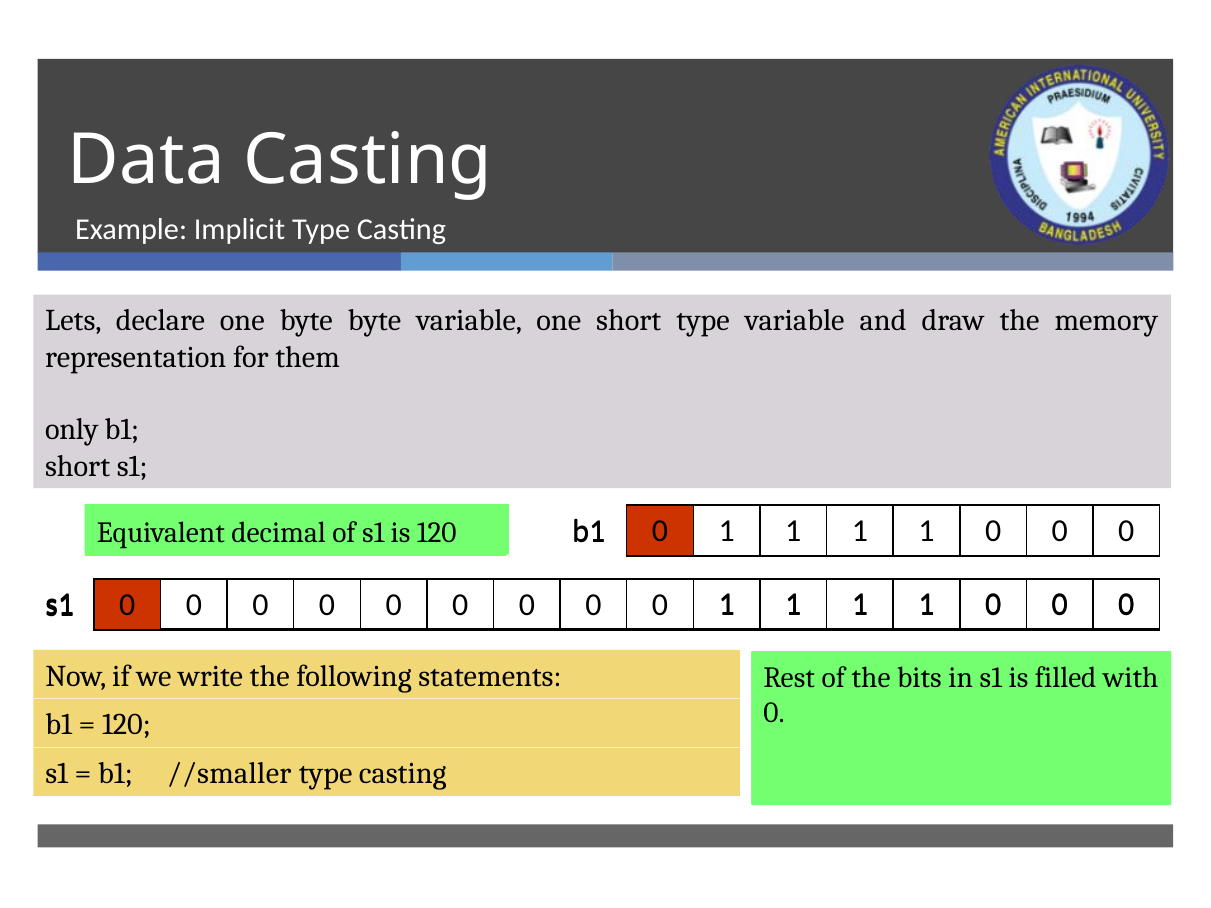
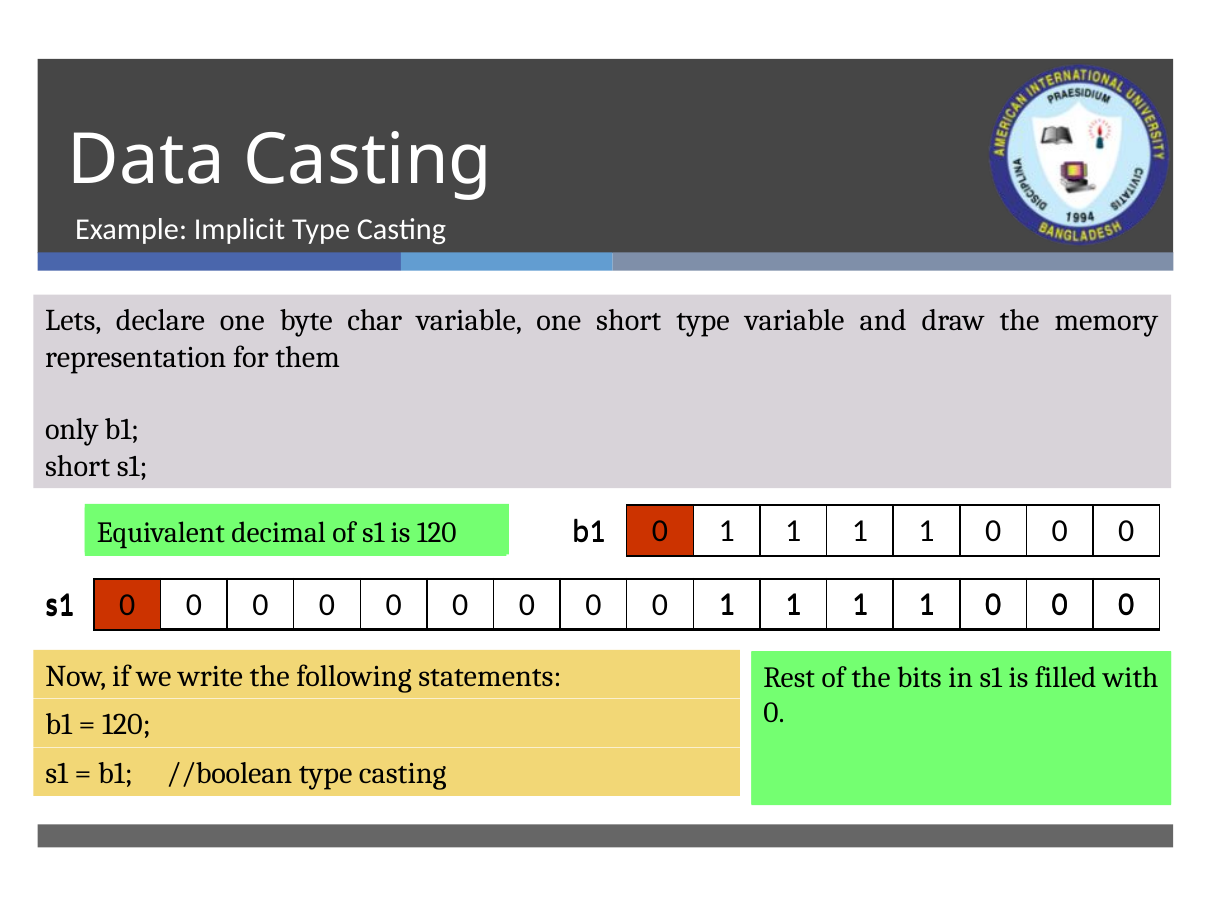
byte byte: byte -> char (375, 321)
//smaller: //smaller -> //boolean (229, 774)
